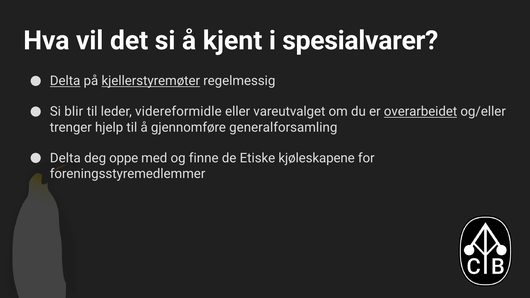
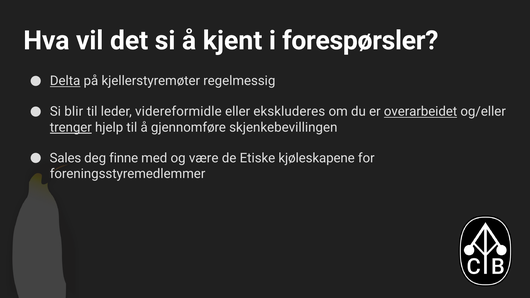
spesialvarer: spesialvarer -> forespørsler (360, 41)
kjellerstyremøter underline: present -> none (151, 81)
vareutvalget: vareutvalget -> ekskluderes (289, 112)
trenger underline: none -> present (71, 128)
generalforsamling: generalforsamling -> skjenkebevillingen (283, 128)
Delta: Delta -> Sales (65, 158)
oppe: oppe -> finne (124, 158)
finne: finne -> være (204, 158)
